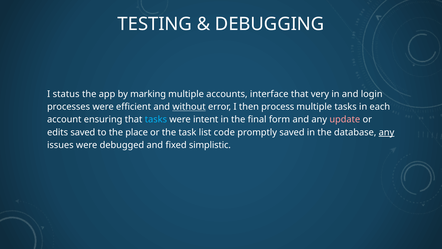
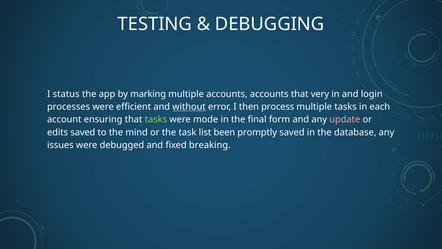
accounts interface: interface -> accounts (269, 94)
tasks colour: light blue -> light green (156, 119)
intent: intent -> mode (206, 119)
place: place -> mind (137, 132)
code: code -> been (224, 132)
any underline: present -> none (386, 132)
simplistic: simplistic -> breaking (210, 145)
